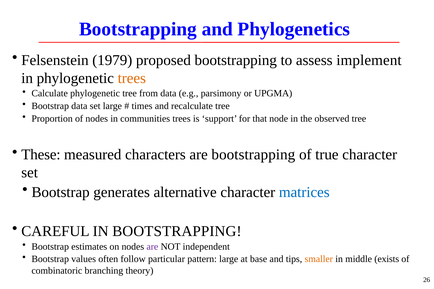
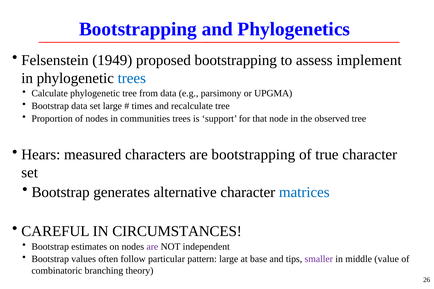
1979: 1979 -> 1949 (112, 60)
trees colour: orange -> blue (132, 78)
These: These -> Hears (41, 155)
IN BOOTSTRAPPING: BOOTSTRAPPING -> CIRCUMSTANCES (177, 231)
smaller colour: orange -> purple (319, 259)
exists: exists -> value (387, 259)
